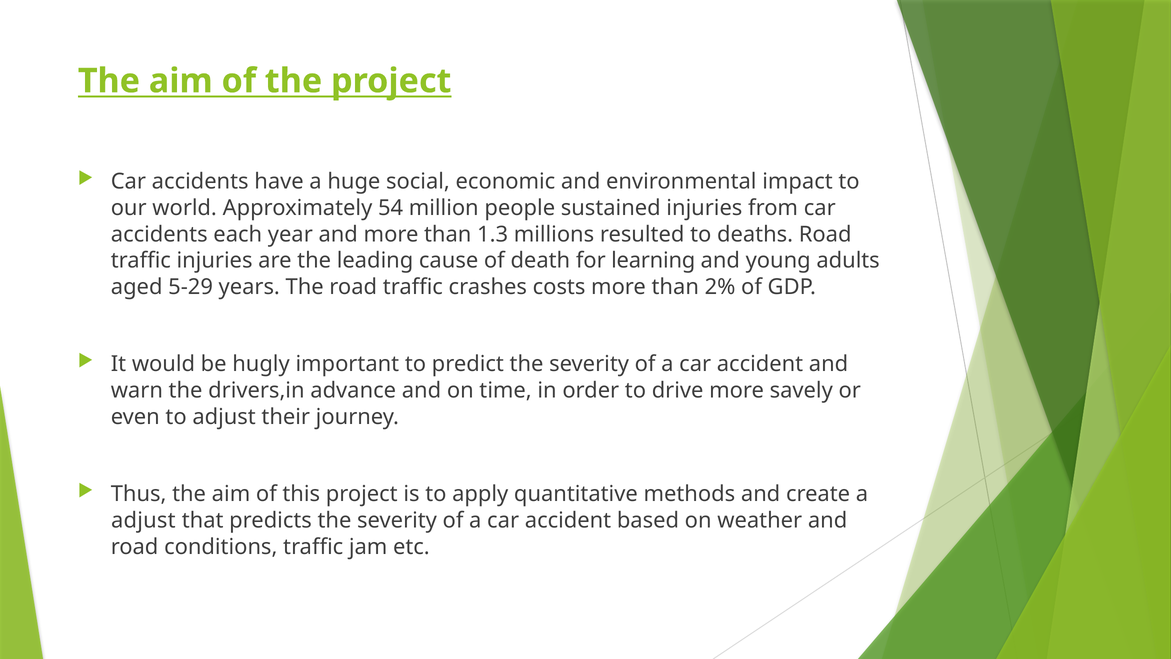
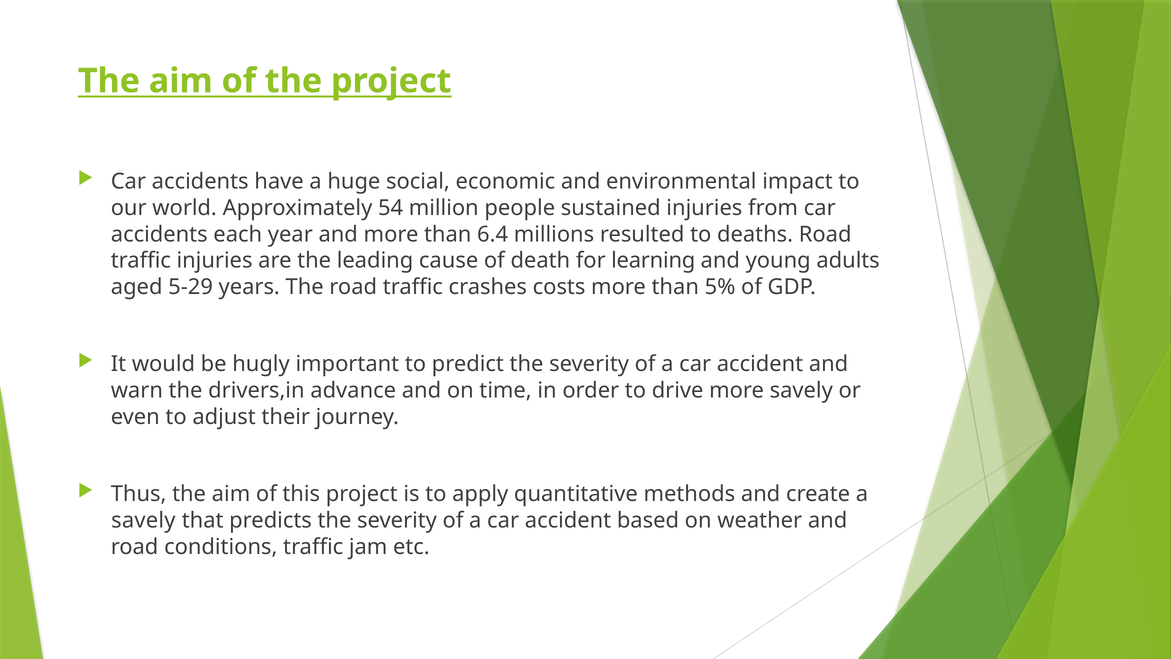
1.3: 1.3 -> 6.4 (493, 234)
2%: 2% -> 5% (720, 287)
adjust: adjust -> savely (143, 520)
